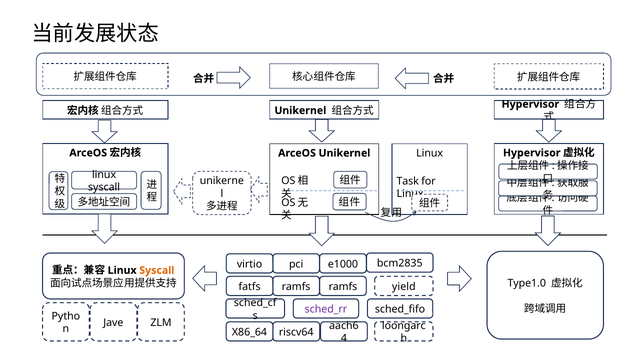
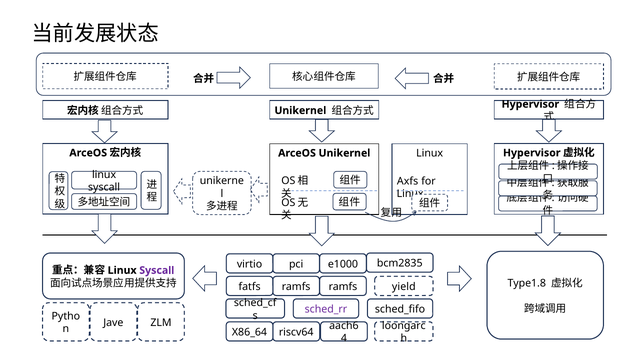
Task: Task -> Axfs (408, 181)
Syscall colour: orange -> purple (157, 270)
Type1.0: Type1.0 -> Type1.8 (527, 283)
